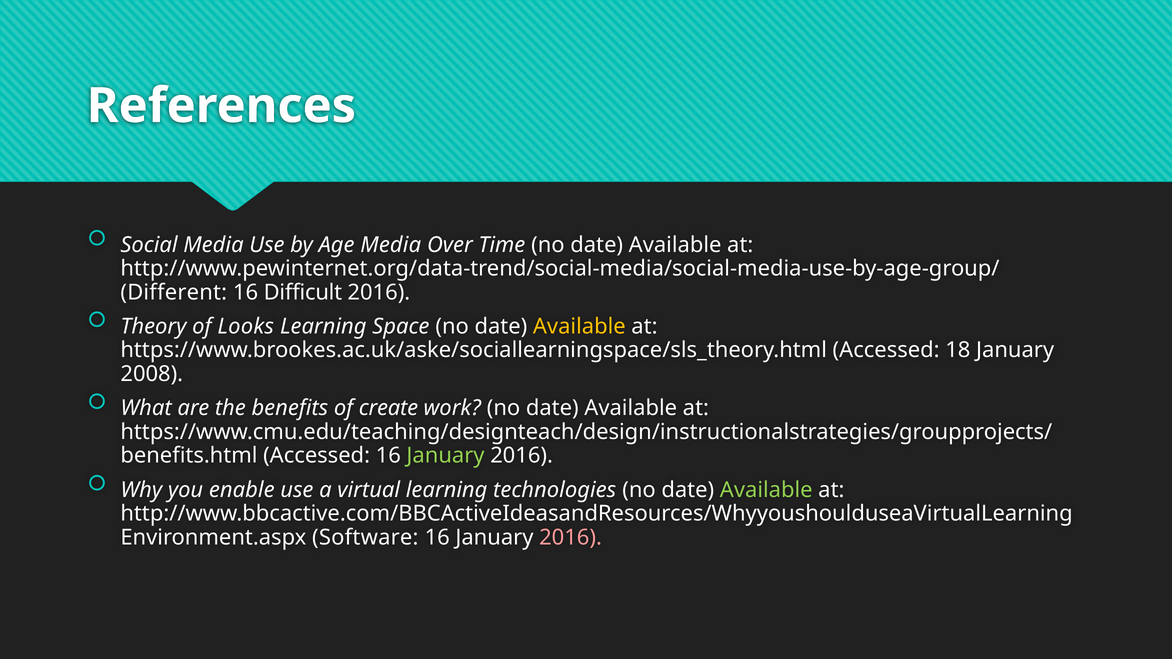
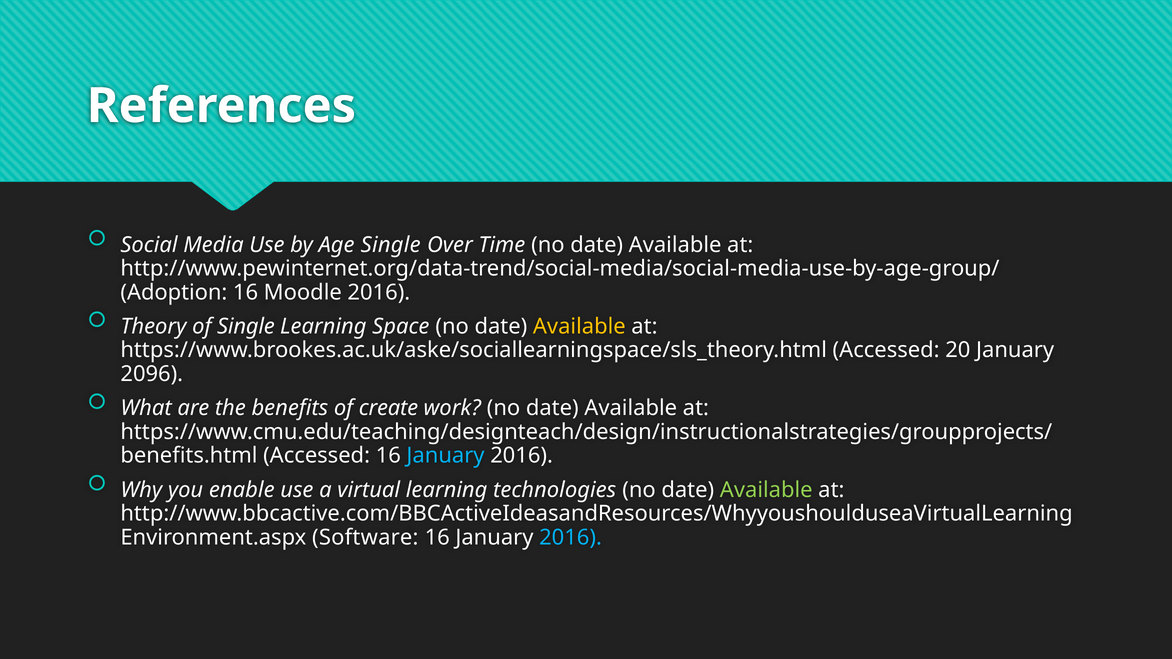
Age Media: Media -> Single (391, 245)
Different: Different -> Adoption (174, 292)
Difficult: Difficult -> Moodle (303, 292)
of Looks: Looks -> Single (246, 327)
18: 18 -> 20 (958, 350)
2008: 2008 -> 2096 (152, 374)
January colour: light green -> light blue (446, 456)
2016 colour: pink -> light blue (571, 538)
